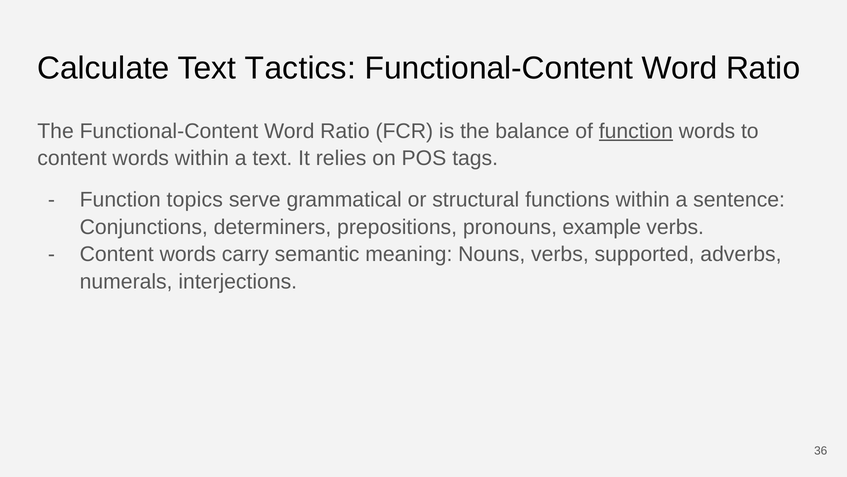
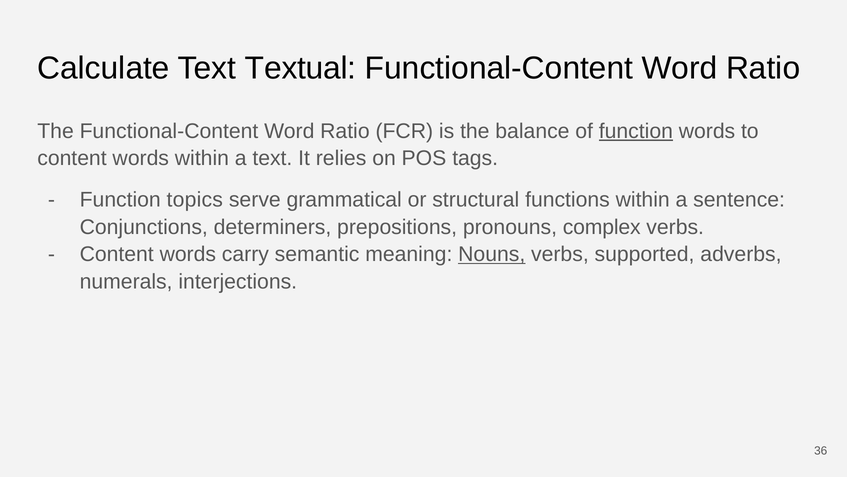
Tactics: Tactics -> Textual (301, 68)
example: example -> complex (602, 227)
Nouns underline: none -> present (492, 254)
